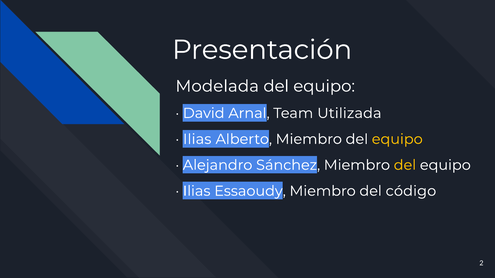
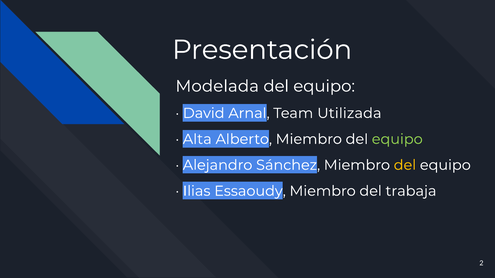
Ilias: Ilias -> Alta (197, 139)
equipo colour: yellow -> light green (397, 139)
código: código -> trabaja (411, 191)
